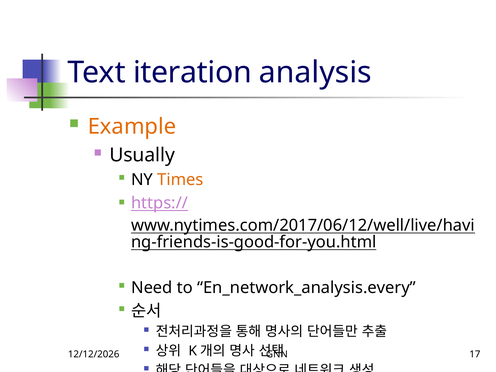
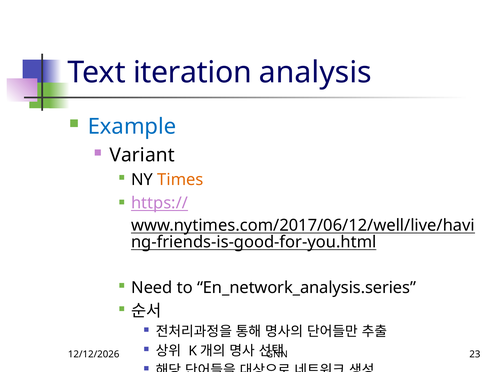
Example colour: orange -> blue (132, 127)
Usually: Usually -> Variant (142, 155)
En_network_analysis.every: En_network_analysis.every -> En_network_analysis.series (307, 288)
17: 17 -> 23 (475, 354)
